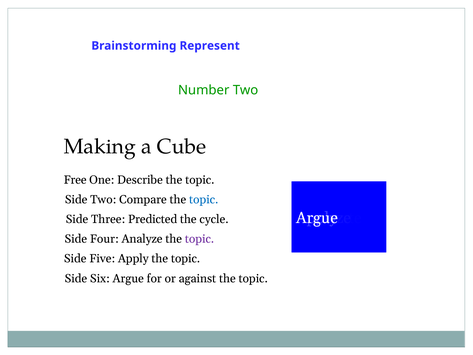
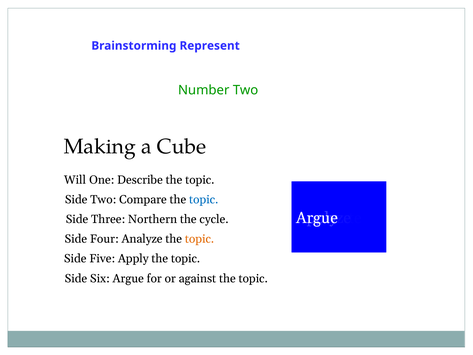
Free: Free -> Will (75, 180)
Predicted: Predicted -> Northern (153, 219)
topic colour: purple -> orange (199, 239)
